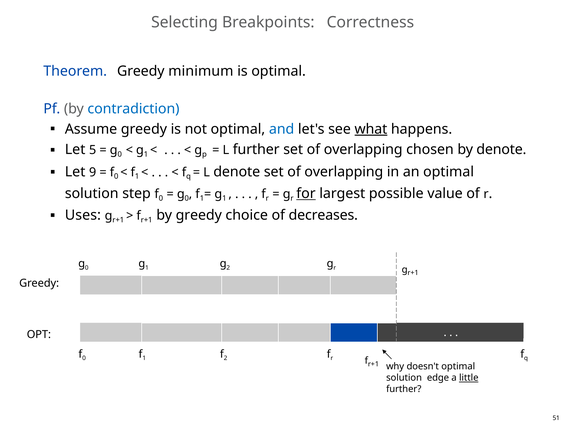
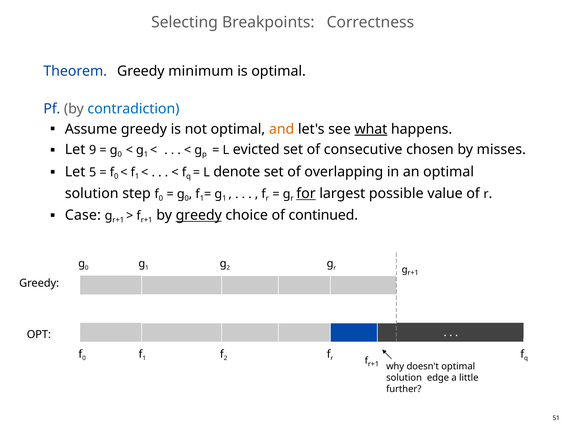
and colour: blue -> orange (282, 129)
5: 5 -> 9 (93, 150)
L further: further -> evicted (256, 149)
overlapping: overlapping -> consecutive (363, 149)
by denote: denote -> misses (501, 149)
9: 9 -> 5 (93, 172)
Uses: Uses -> Case (83, 215)
greedy underline: none -> present (199, 215)
decreases: decreases -> continued (323, 215)
little underline: present -> none (469, 377)
